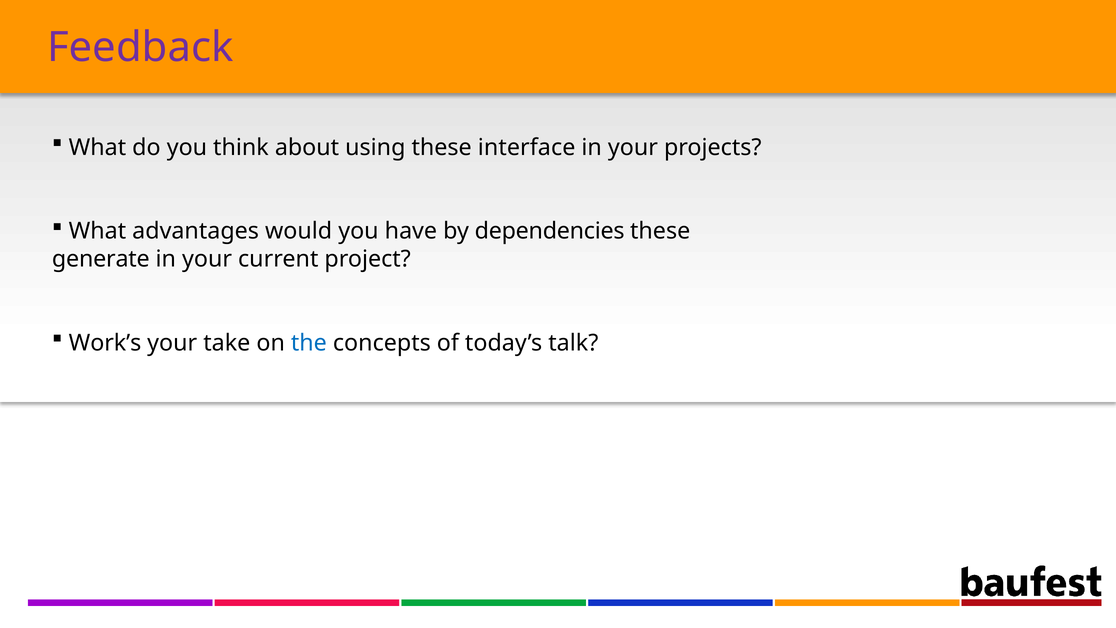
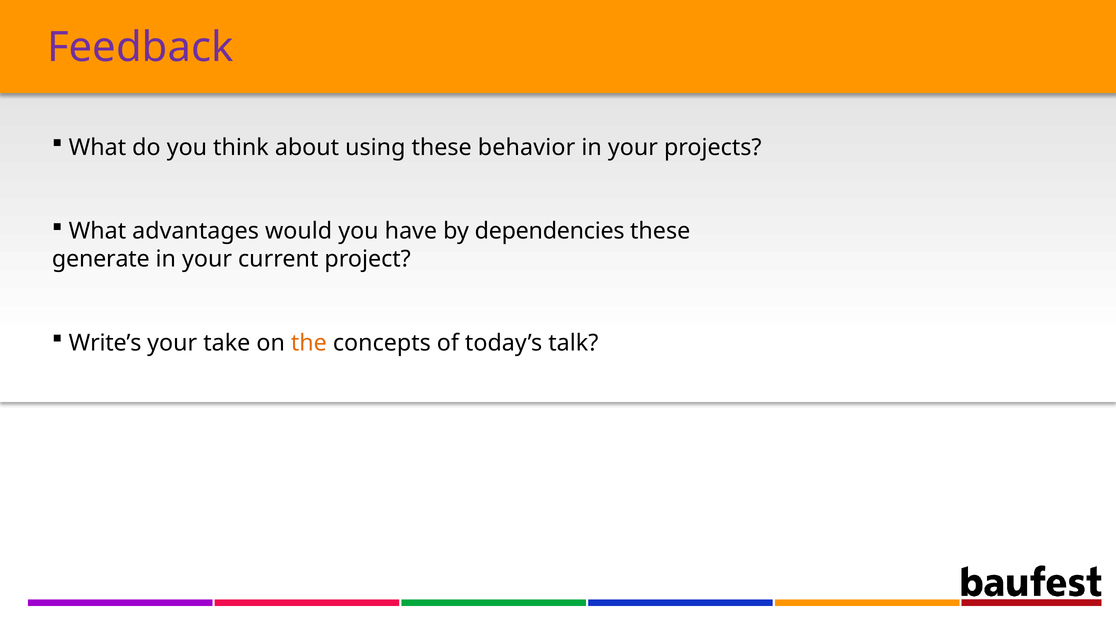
interface: interface -> behavior (527, 147)
Work’s: Work’s -> Write’s (105, 343)
the colour: blue -> orange (309, 343)
